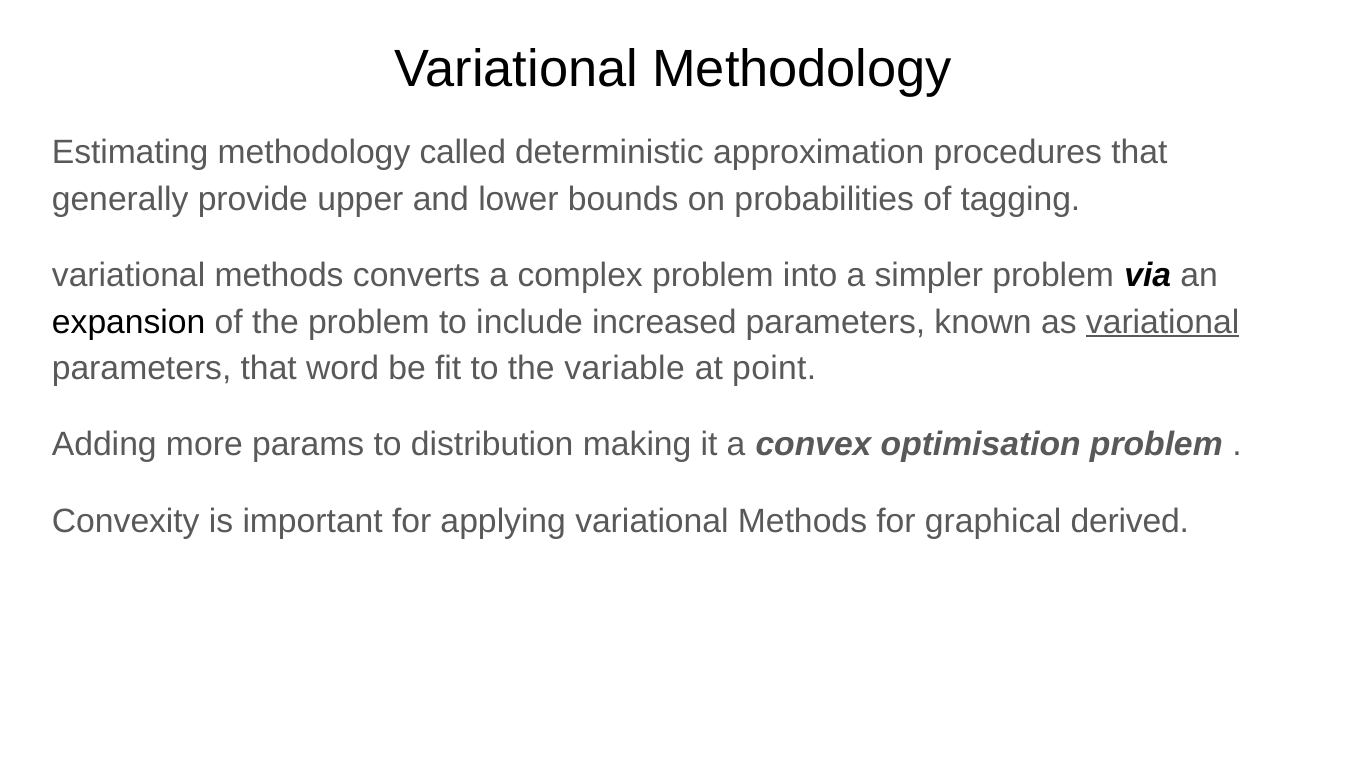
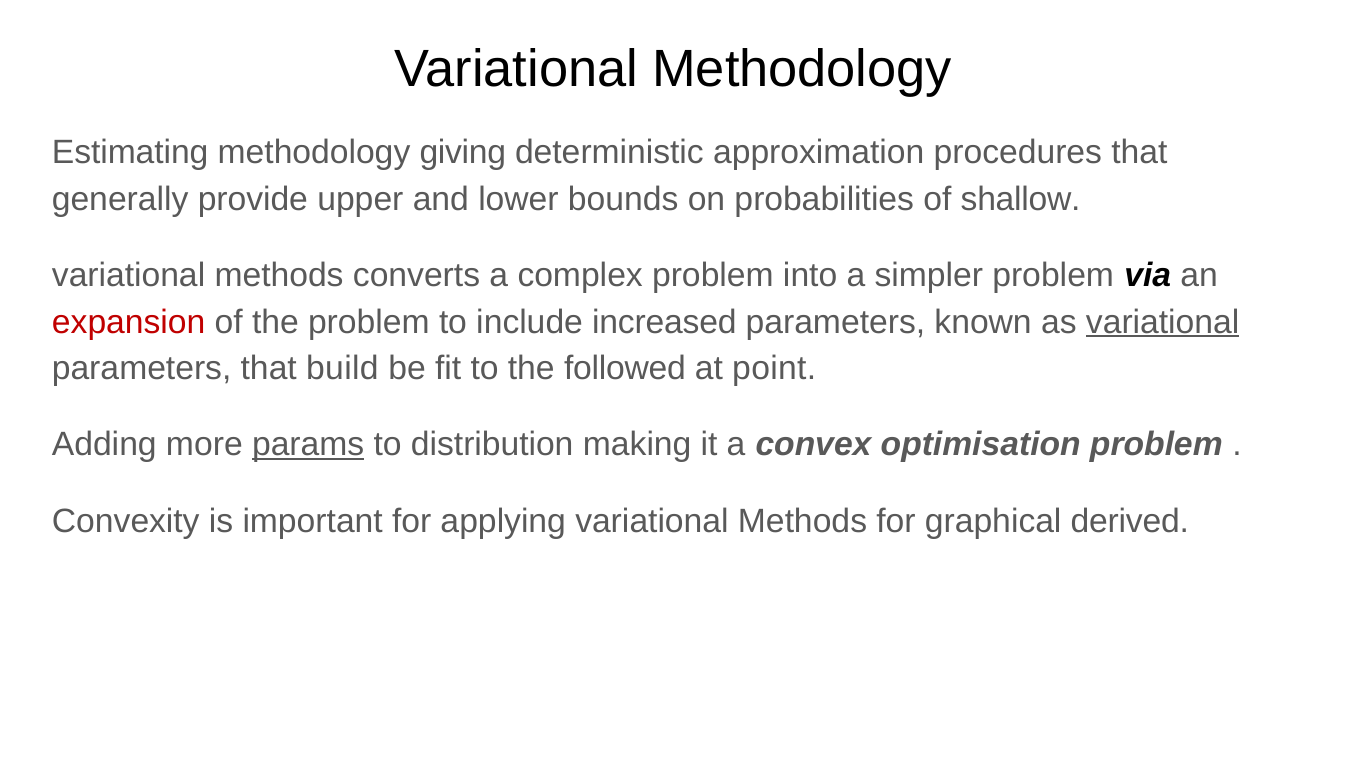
called: called -> giving (463, 153)
tagging: tagging -> shallow (1021, 199)
expansion colour: black -> red (129, 322)
word: word -> build (342, 368)
variable: variable -> followed (625, 368)
params underline: none -> present (308, 445)
